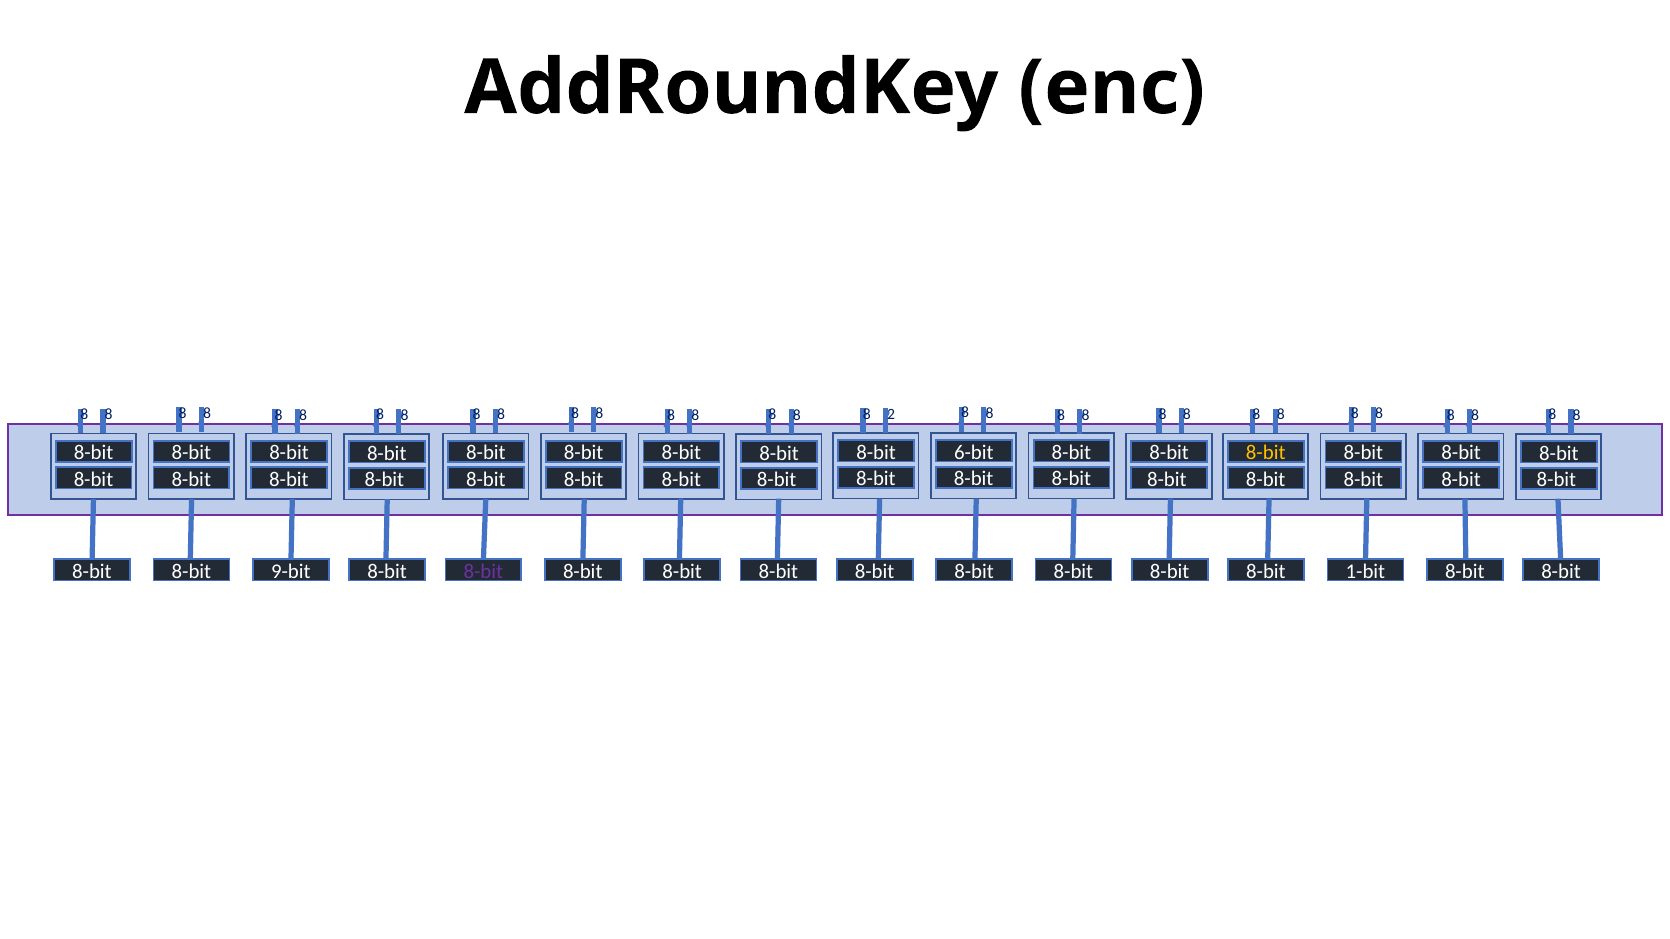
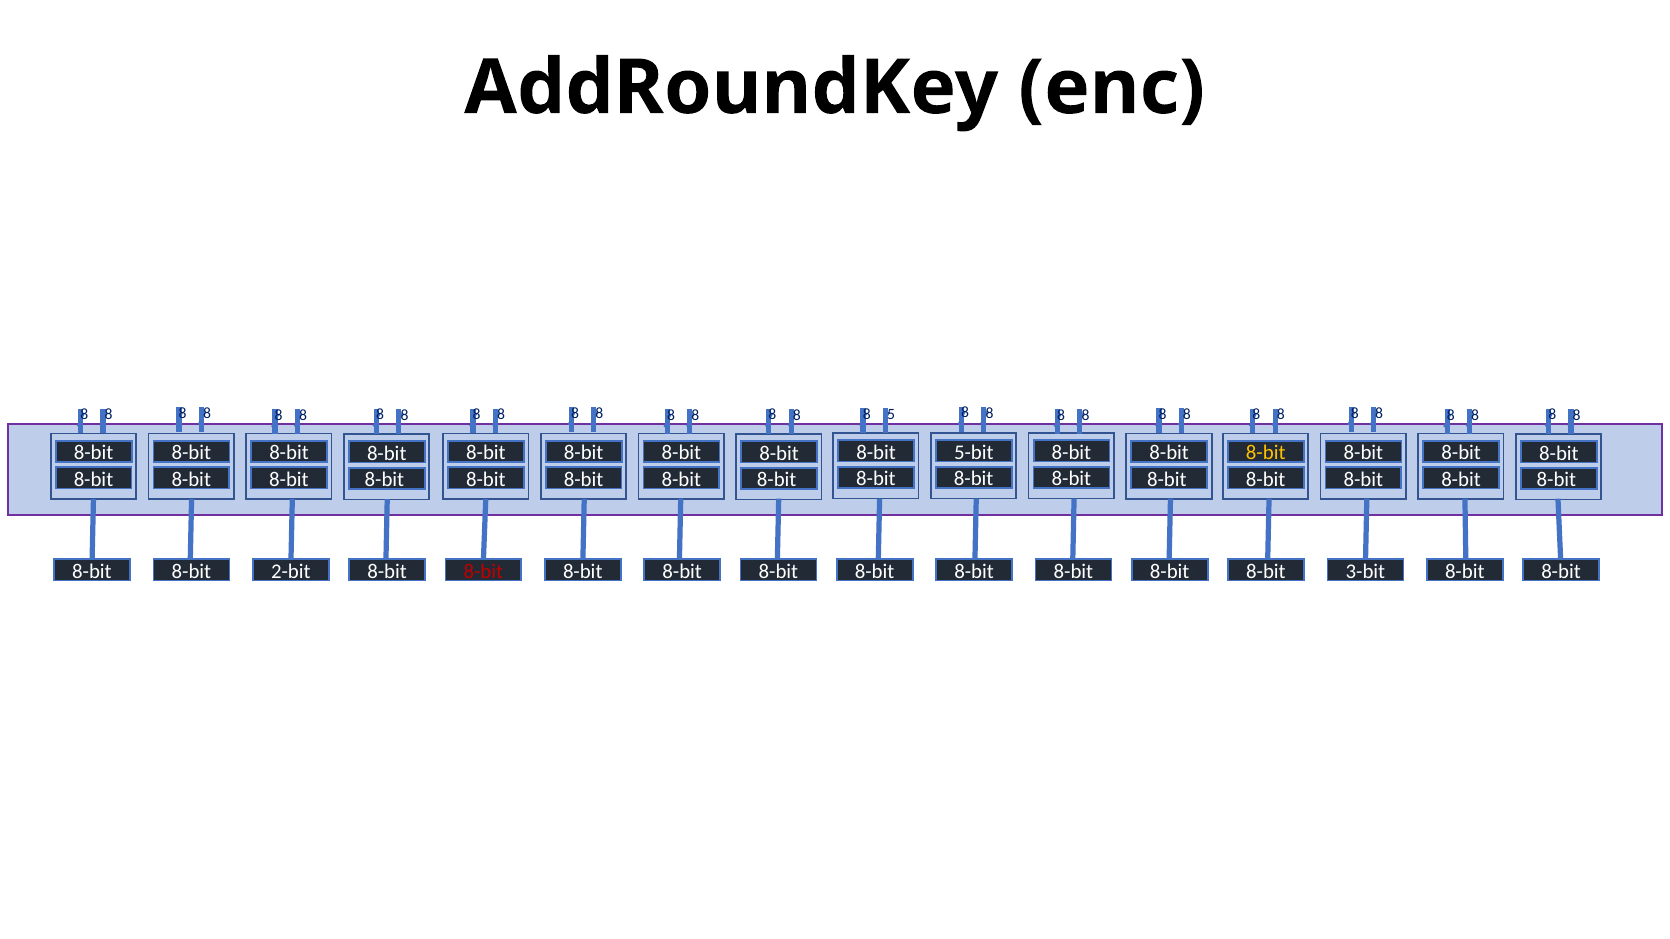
2: 2 -> 5 (891, 414)
6-bit: 6-bit -> 5-bit (974, 452)
9-bit: 9-bit -> 2-bit (291, 572)
8-bit colour: purple -> red (483, 572)
1-bit: 1-bit -> 3-bit (1365, 572)
